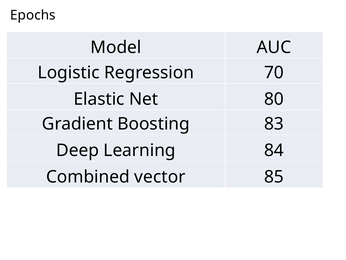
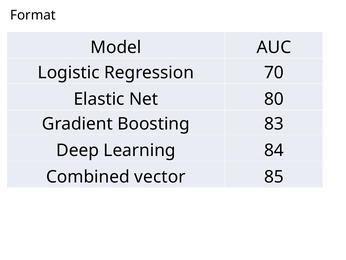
Epochs: Epochs -> Format (33, 15)
